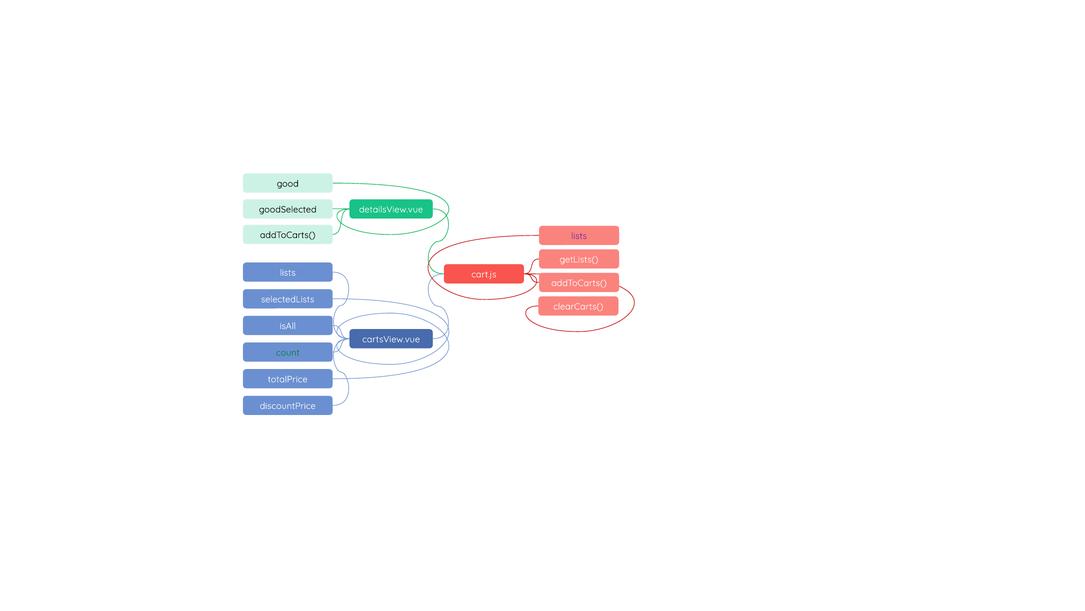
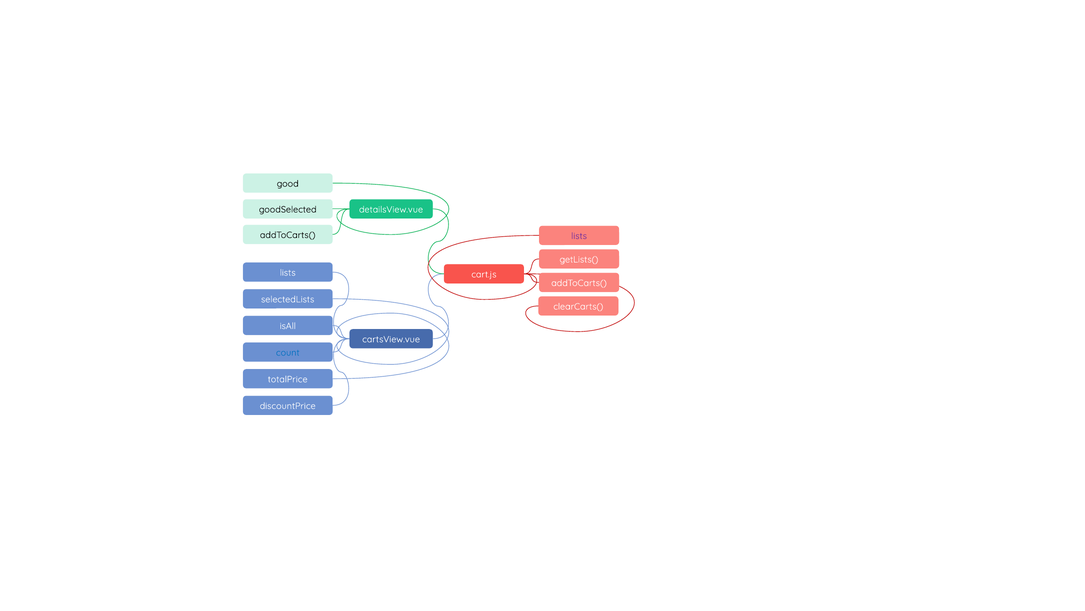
count colour: green -> blue (288, 352)
